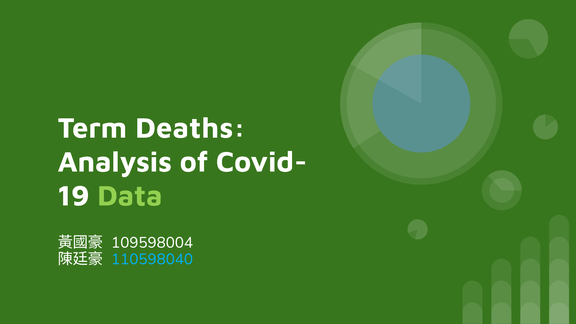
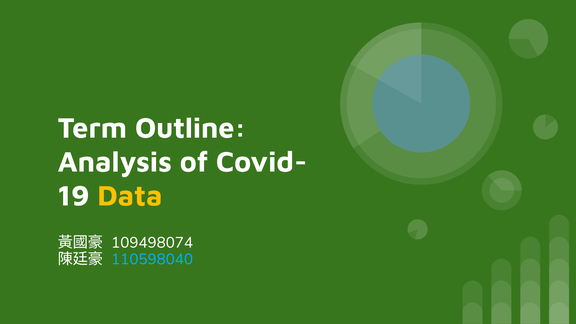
Deaths: Deaths -> Outline (191, 128)
Data colour: light green -> yellow (130, 196)
109598004: 109598004 -> 109498074 (152, 243)
